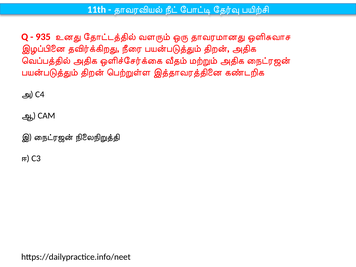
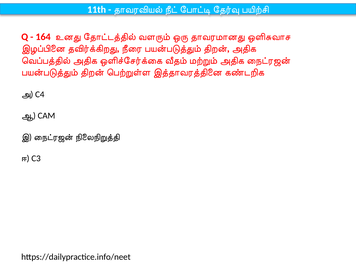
935: 935 -> 164 (43, 37)
